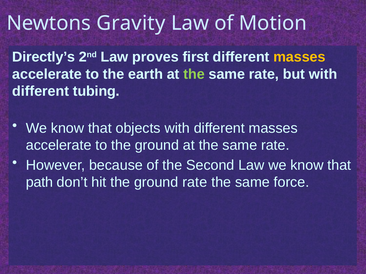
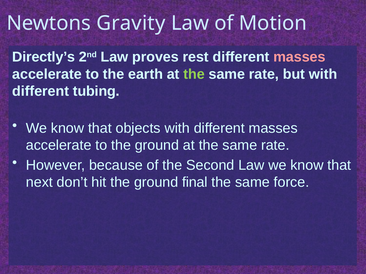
first: first -> rest (196, 57)
masses colour: yellow -> pink (299, 57)
path: path -> next (39, 182)
ground rate: rate -> final (195, 182)
